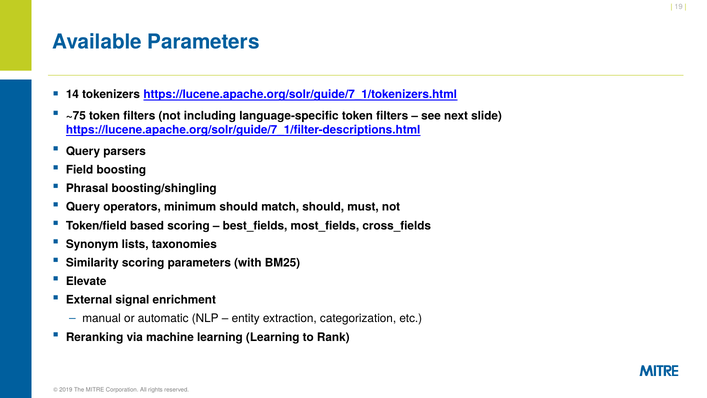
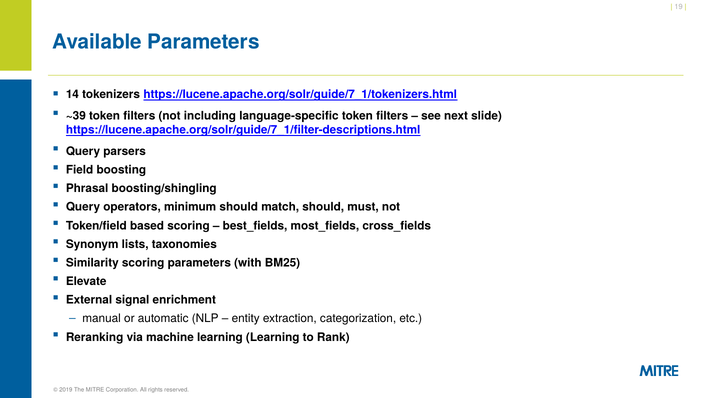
~75: ~75 -> ~39 (76, 116)
